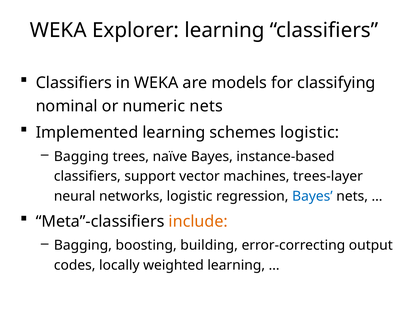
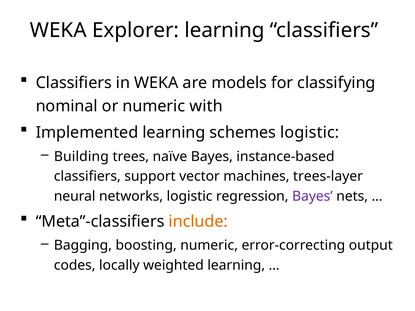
numeric nets: nets -> with (206, 106)
Bagging: Bagging -> Building (81, 157)
Bayes colour: blue -> purple (312, 196)
boosting building: building -> numeric (209, 246)
